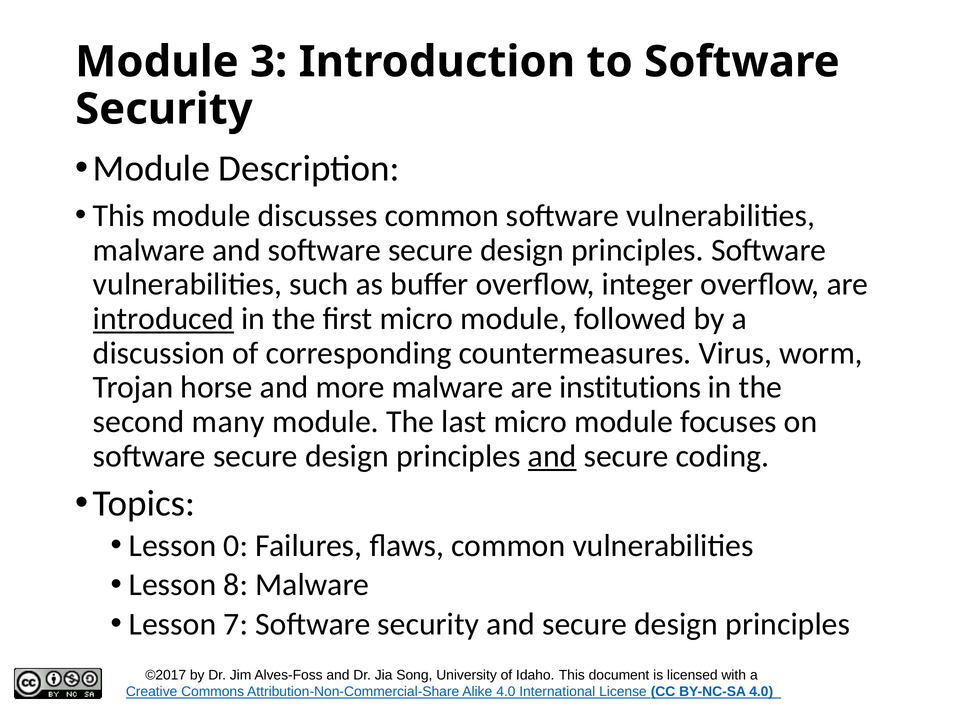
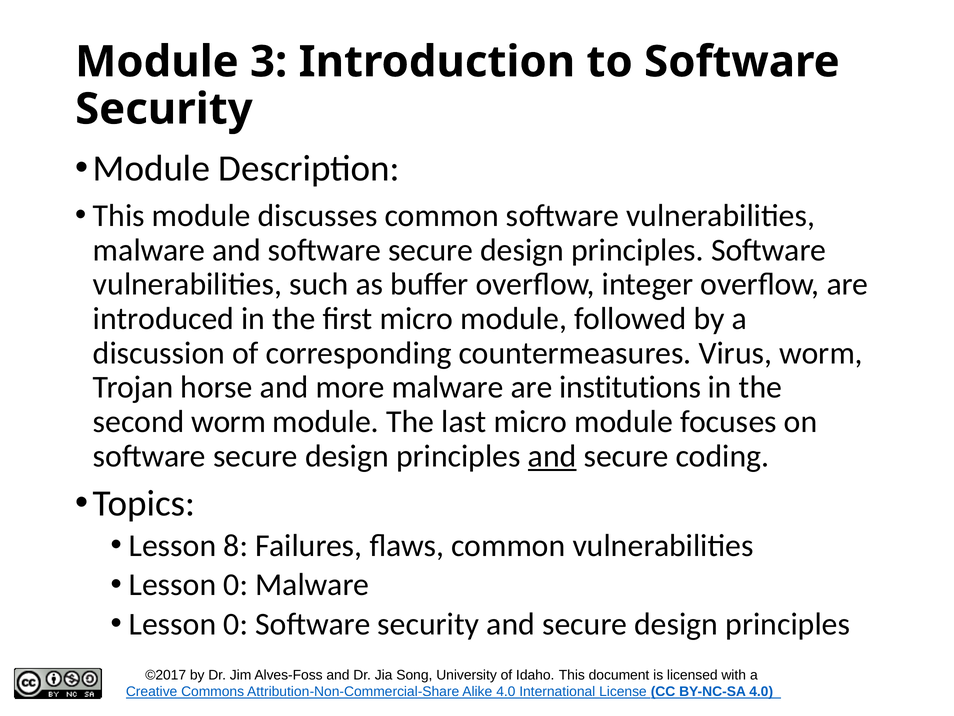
introduced underline: present -> none (164, 319)
second many: many -> worm (229, 422)
0: 0 -> 8 (236, 545)
8: 8 -> 0 (236, 584)
7: 7 -> 0 (236, 624)
